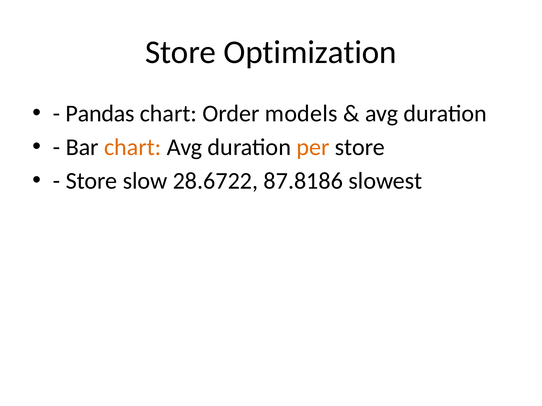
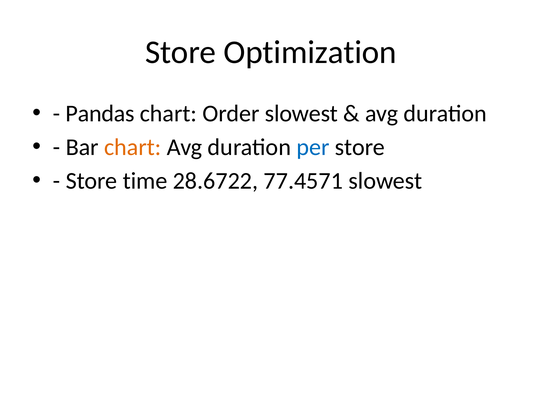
Order models: models -> slowest (301, 114)
per colour: orange -> blue (313, 147)
slow: slow -> time (145, 181)
87.8186: 87.8186 -> 77.4571 (303, 181)
